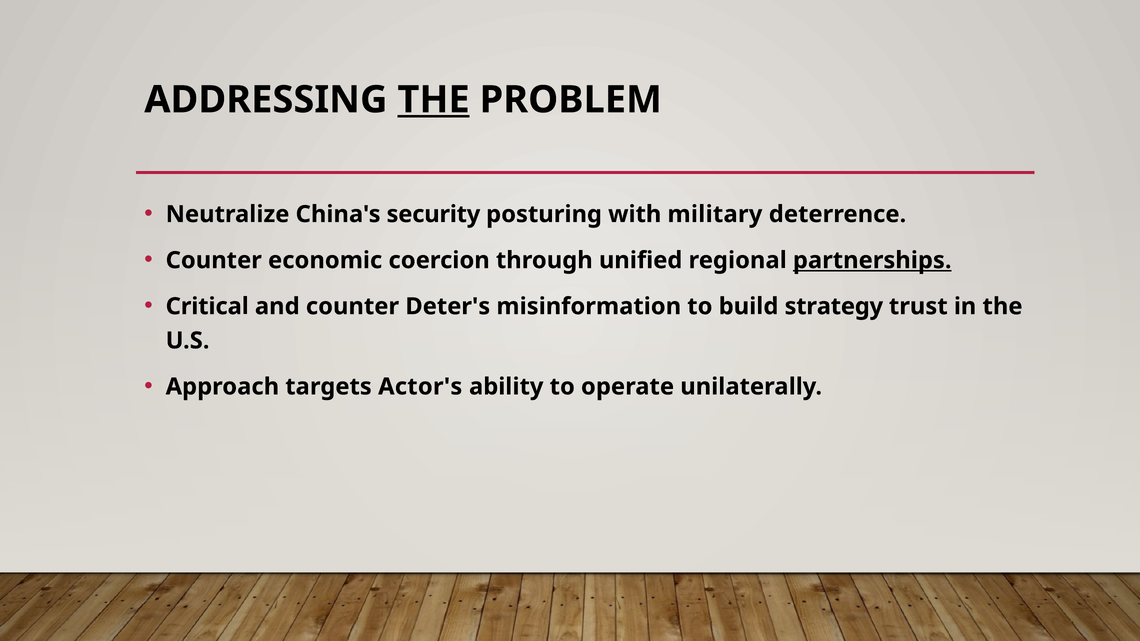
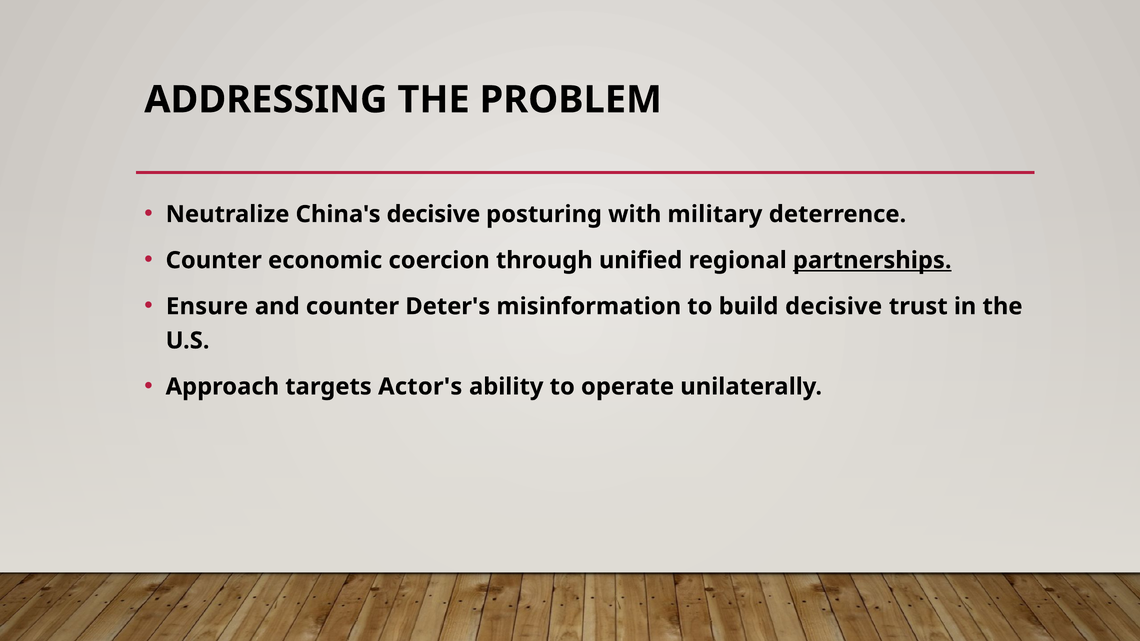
THE underline: present -> none (434, 100)
China's security: security -> decisive (433, 214)
Critical: Critical -> Ensure (207, 307)
build strategy: strategy -> decisive (834, 307)
